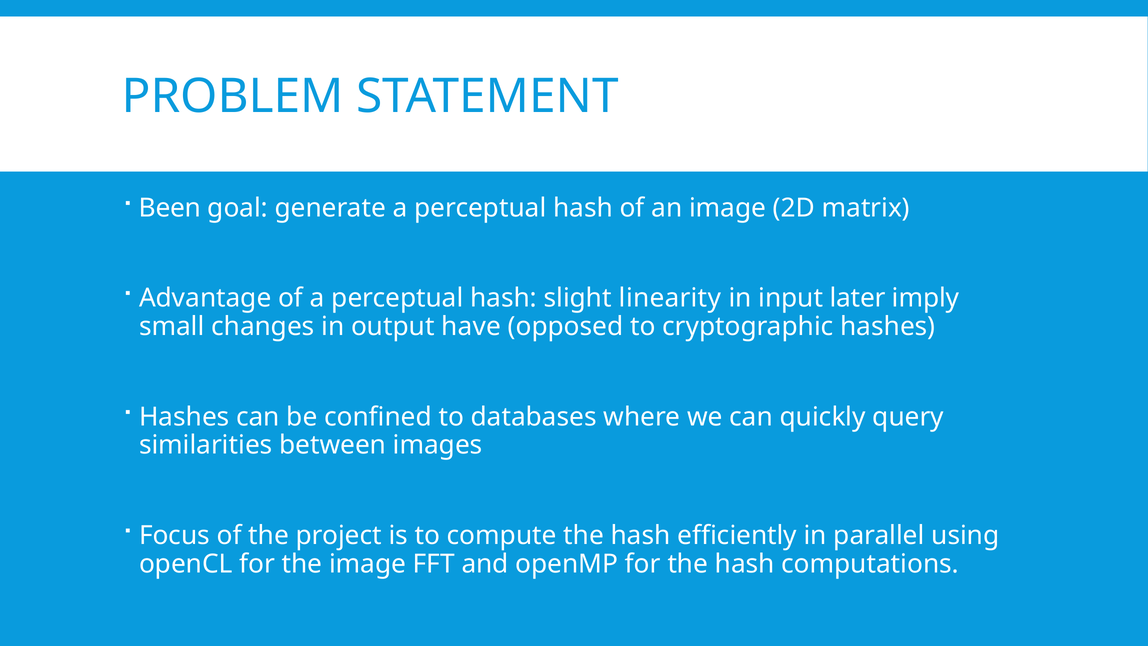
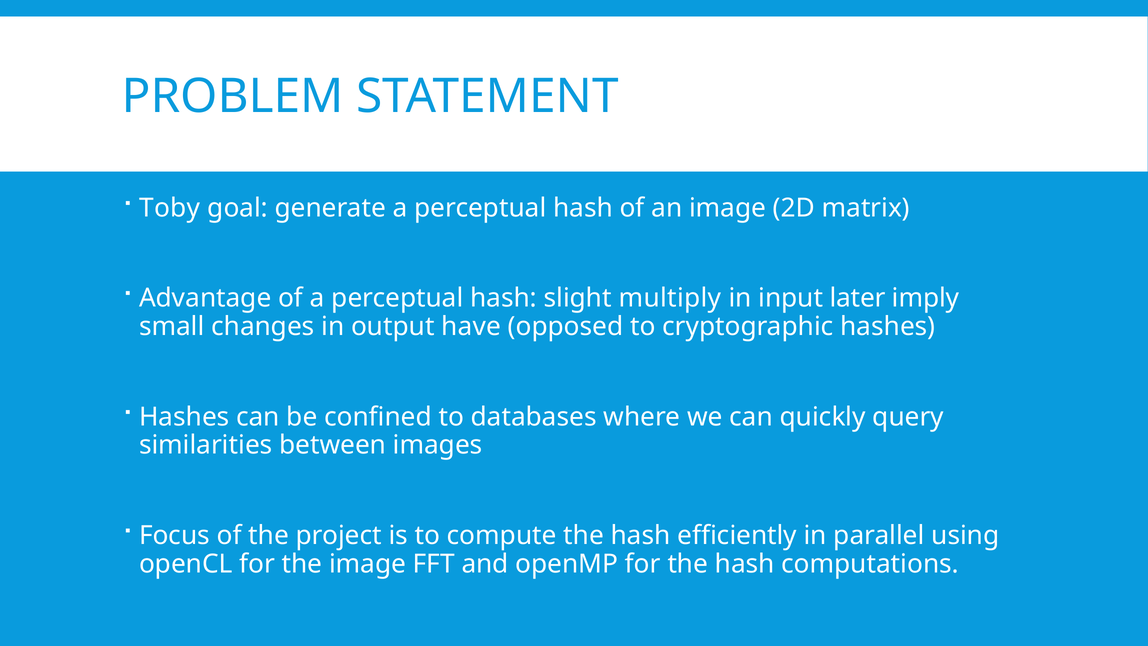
Been: Been -> Toby (170, 208)
linearity: linearity -> multiply (670, 298)
